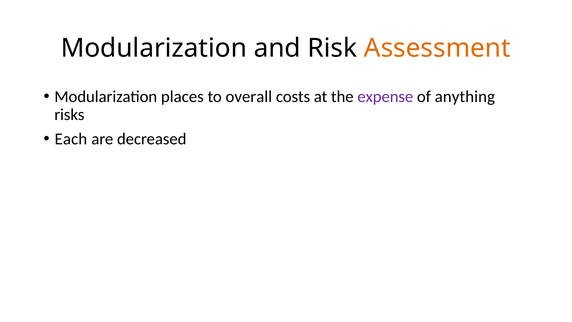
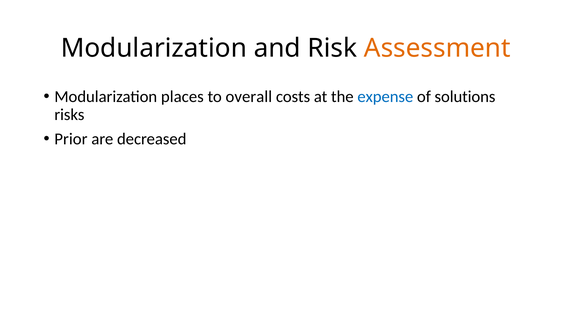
expense colour: purple -> blue (385, 97)
anything: anything -> solutions (465, 97)
Each: Each -> Prior (71, 139)
